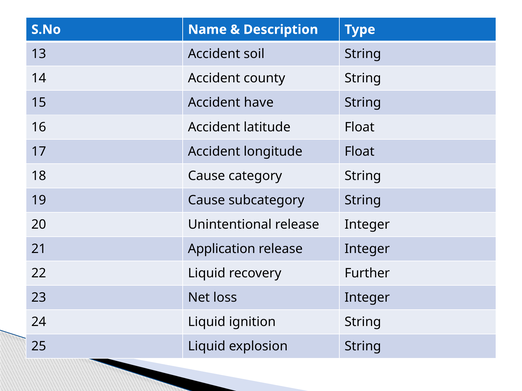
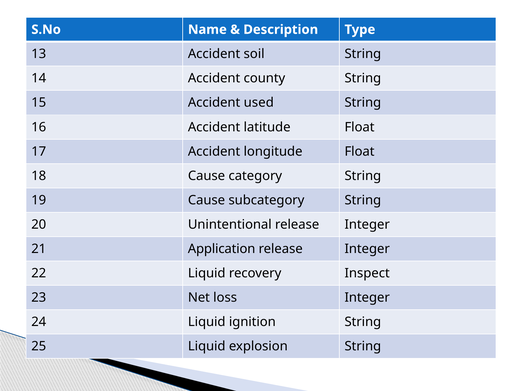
have: have -> used (259, 103)
Further: Further -> Inspect (367, 274)
